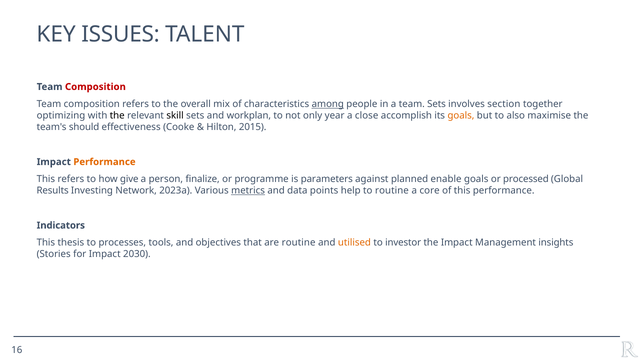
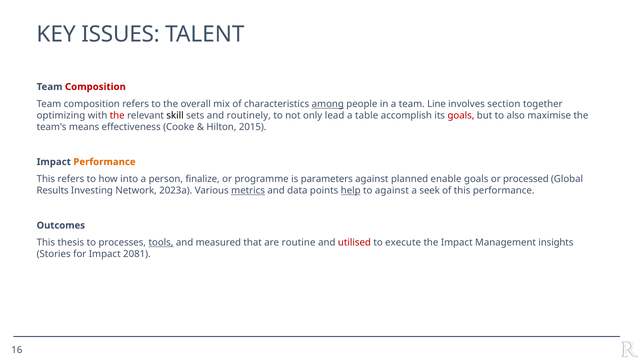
team Sets: Sets -> Line (437, 104)
the colour: black -> red (117, 116)
workplan: workplan -> routinely (249, 116)
year: year -> lead (335, 116)
close: close -> table (367, 116)
goals colour: orange -> red (461, 116)
should: should -> means (84, 127)
give: give -> into (129, 179)
help underline: none -> present (351, 191)
to routine: routine -> against (392, 191)
core: core -> seek (430, 191)
Indicators: Indicators -> Outcomes (61, 226)
tools underline: none -> present (161, 243)
objectives: objectives -> measured (218, 243)
utilised colour: orange -> red (354, 243)
investor: investor -> execute (403, 243)
2030: 2030 -> 2081 (137, 254)
